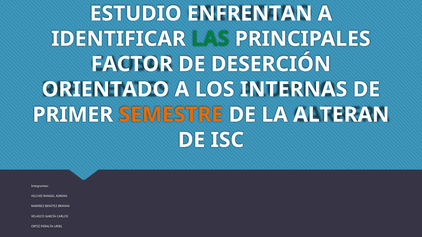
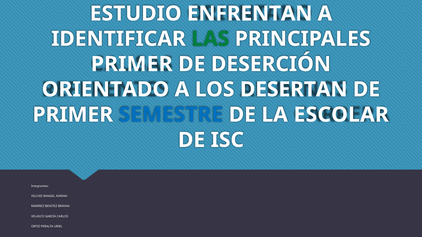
FACTOR: FACTOR -> PRIMER (132, 64)
INTERNAS: INTERNAS -> DESERTAN (294, 90)
SEMESTRE colour: orange -> blue (171, 115)
ALTERAN: ALTERAN -> ESCOLAR (341, 115)
